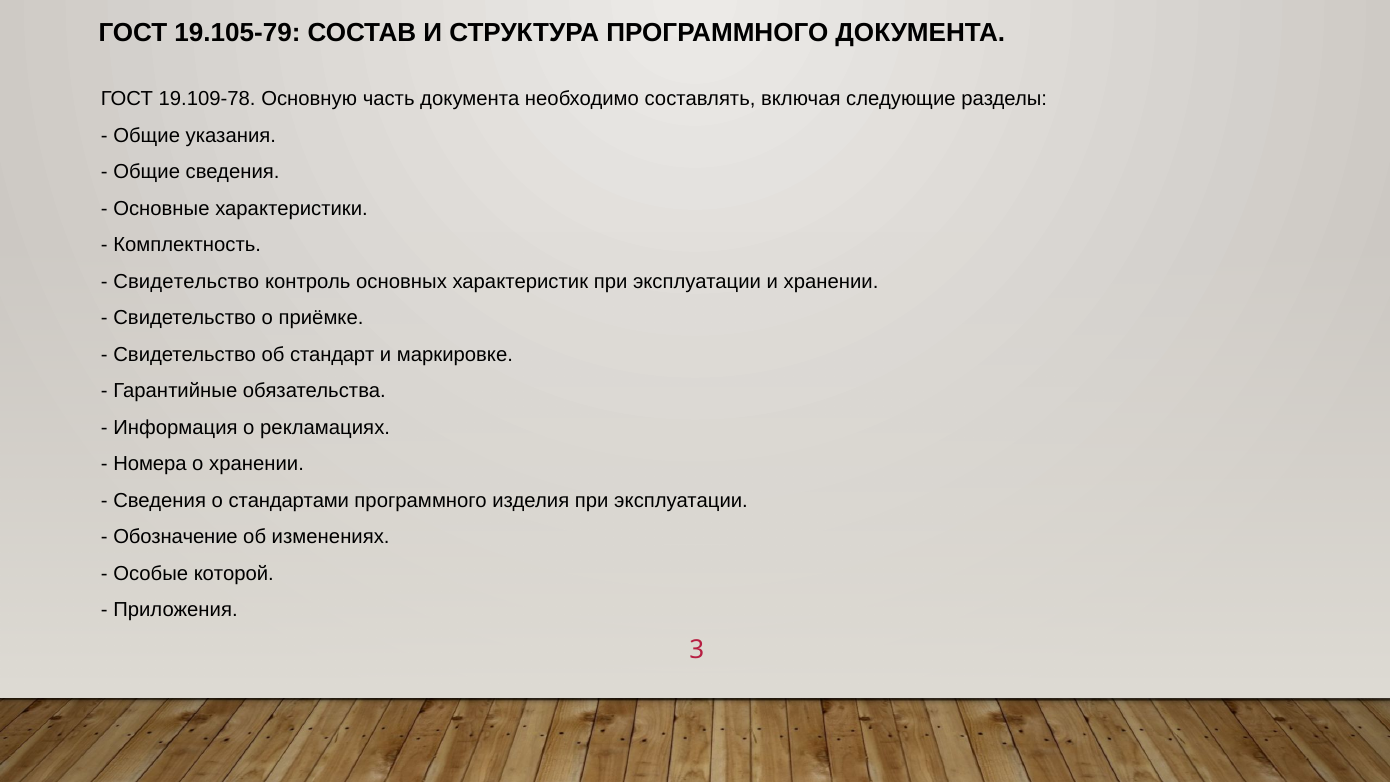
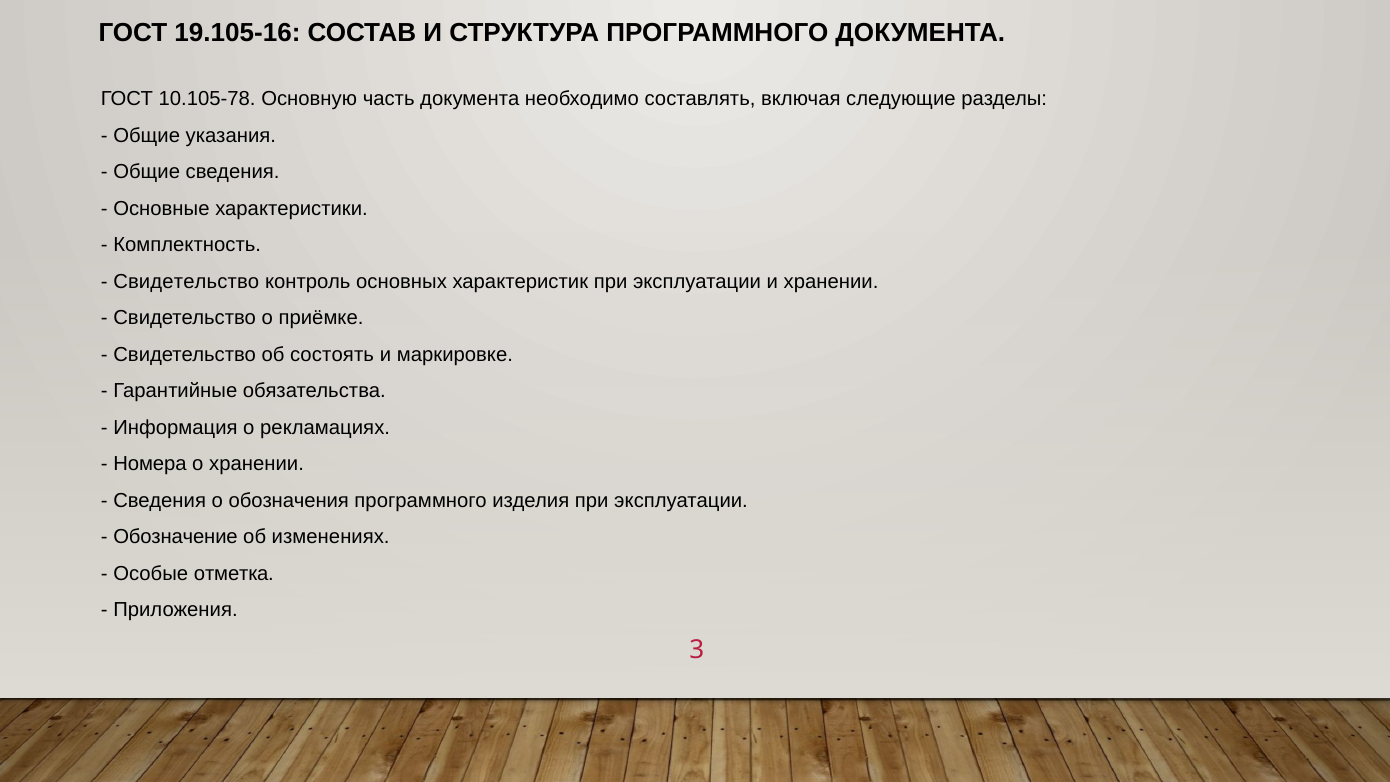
19.105-79: 19.105-79 -> 19.105-16 (237, 33)
19.109-78: 19.109-78 -> 10.105-78 (207, 99)
стандарт: стандарт -> состоять (332, 355)
стандартами: стандартами -> обозначения (289, 501)
которой: которой -> отметка (234, 574)
